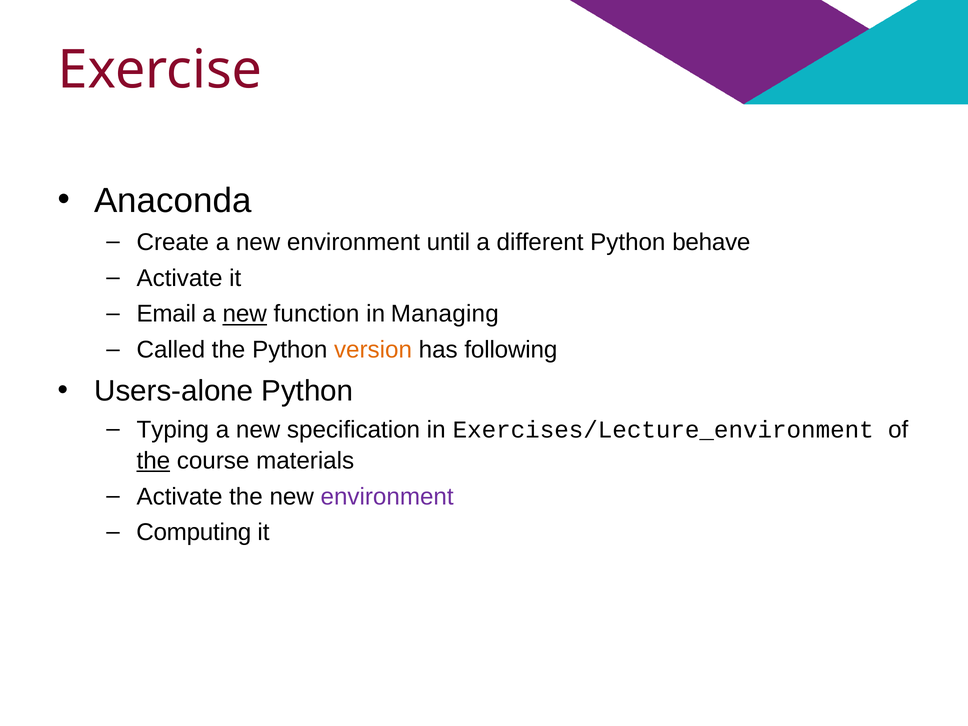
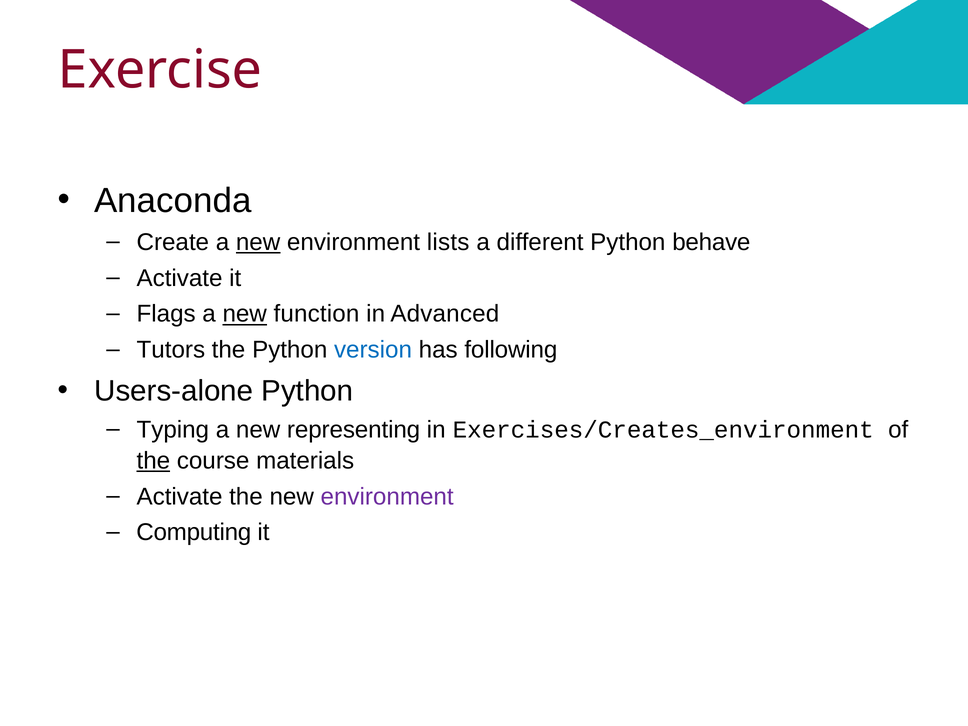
new underline: none -> present (258, 242)
until: until -> lists (448, 242)
Email: Email -> Flags (166, 314)
Managing: Managing -> Advanced (445, 314)
Called: Called -> Tutors (171, 350)
version colour: orange -> blue (373, 350)
specification: specification -> representing (354, 430)
Exercises/Lecture_environment: Exercises/Lecture_environment -> Exercises/Creates_environment (663, 430)
